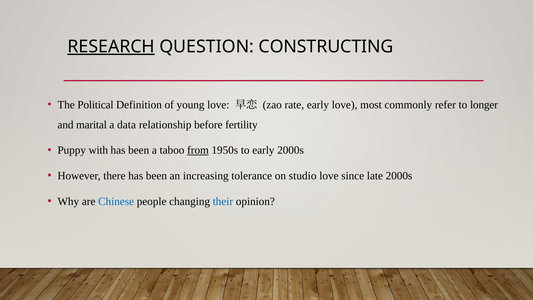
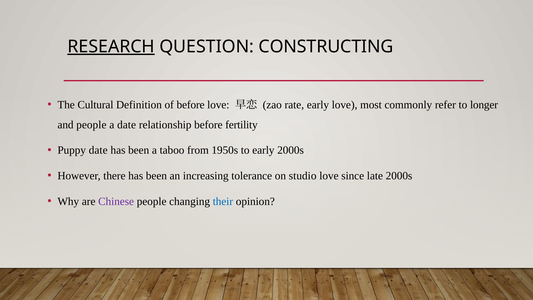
Political: Political -> Cultural (95, 105)
of young: young -> before (191, 105)
and marital: marital -> people (91, 125)
a data: data -> date (127, 125)
Puppy with: with -> date (98, 150)
from underline: present -> none (198, 150)
Chinese colour: blue -> purple (116, 201)
